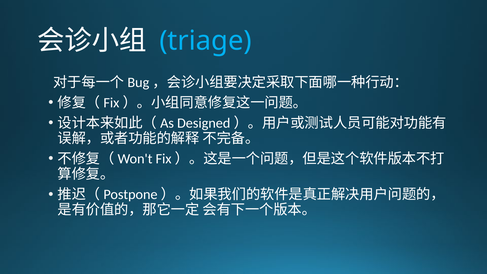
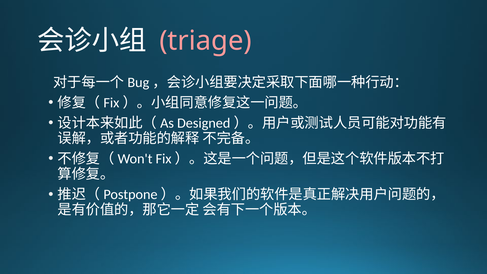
triage colour: light blue -> pink (206, 41)
